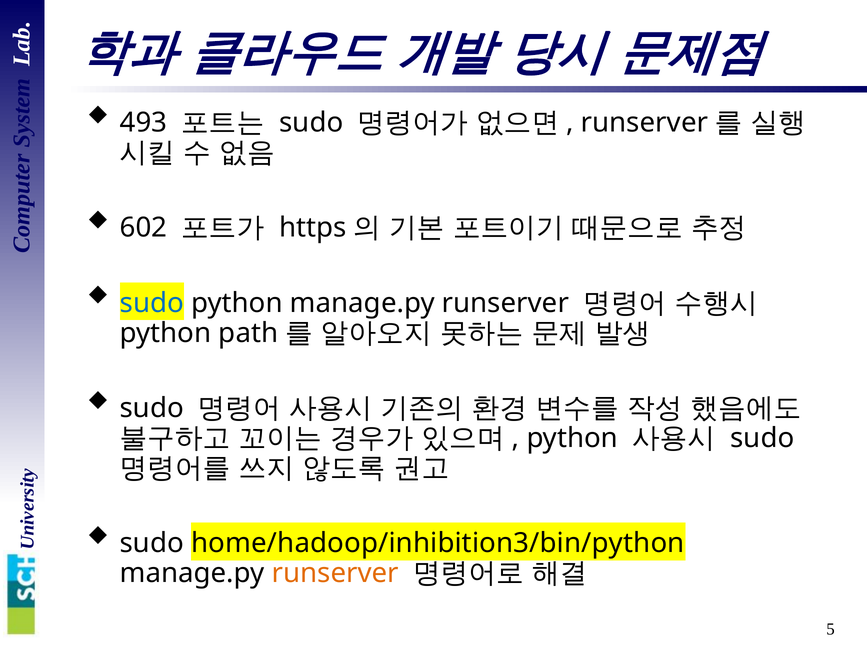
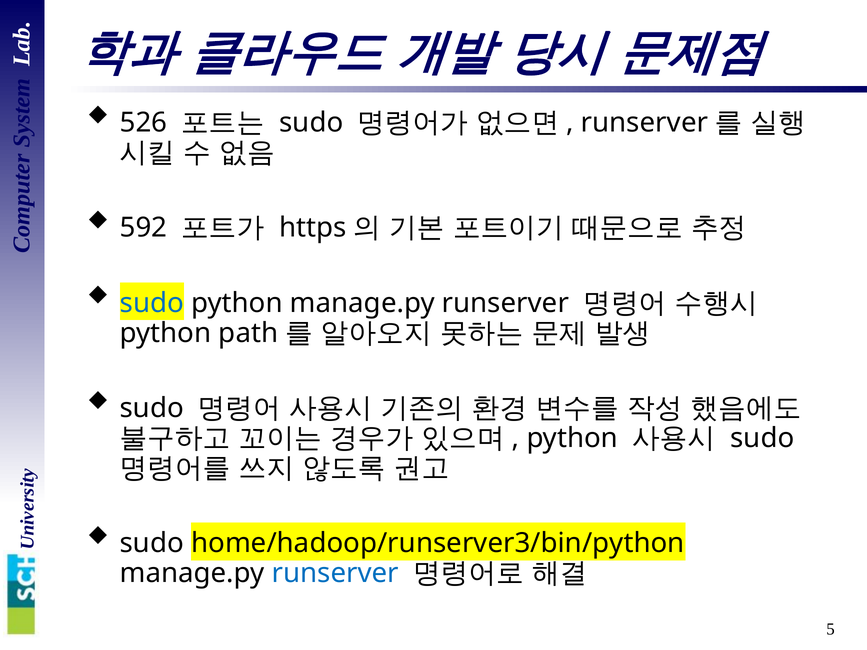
493: 493 -> 526 (144, 123)
602: 602 -> 592 (144, 228)
home/hadoop/inhibition3/bin/python: home/hadoop/inhibition3/bin/python -> home/hadoop/runserver3/bin/python (438, 543)
runserver colour: orange -> blue (335, 573)
